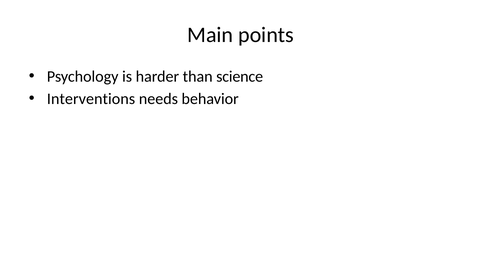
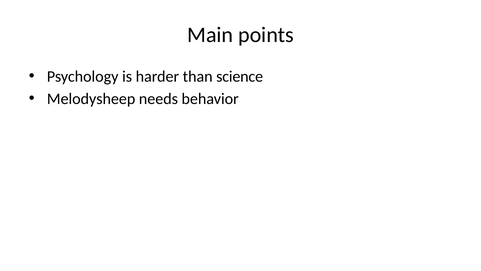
Interventions: Interventions -> Melodysheep (91, 99)
